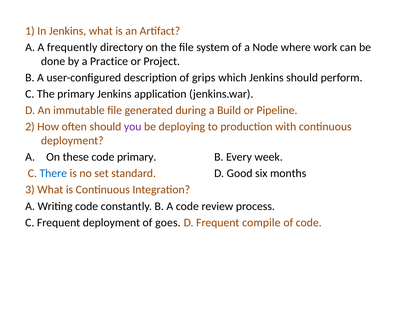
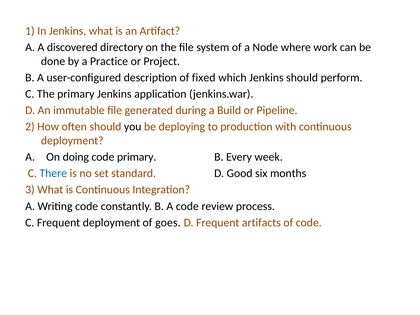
frequently: frequently -> discovered (72, 47)
grips: grips -> fixed (204, 78)
you colour: purple -> black (133, 127)
these: these -> doing (76, 157)
compile: compile -> artifacts (261, 223)
